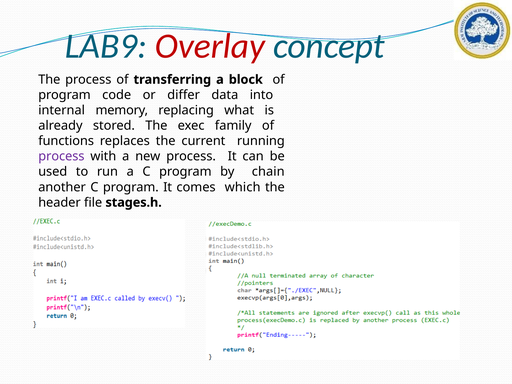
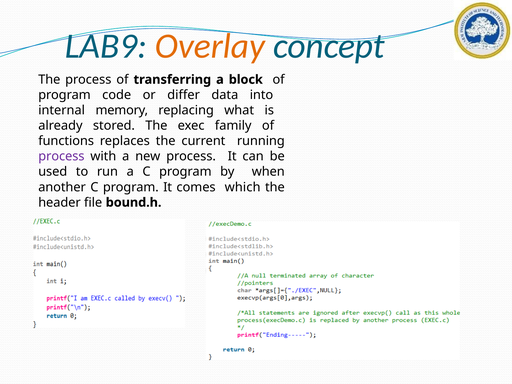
Overlay colour: red -> orange (210, 46)
chain: chain -> when (268, 172)
stages.h: stages.h -> bound.h (134, 202)
